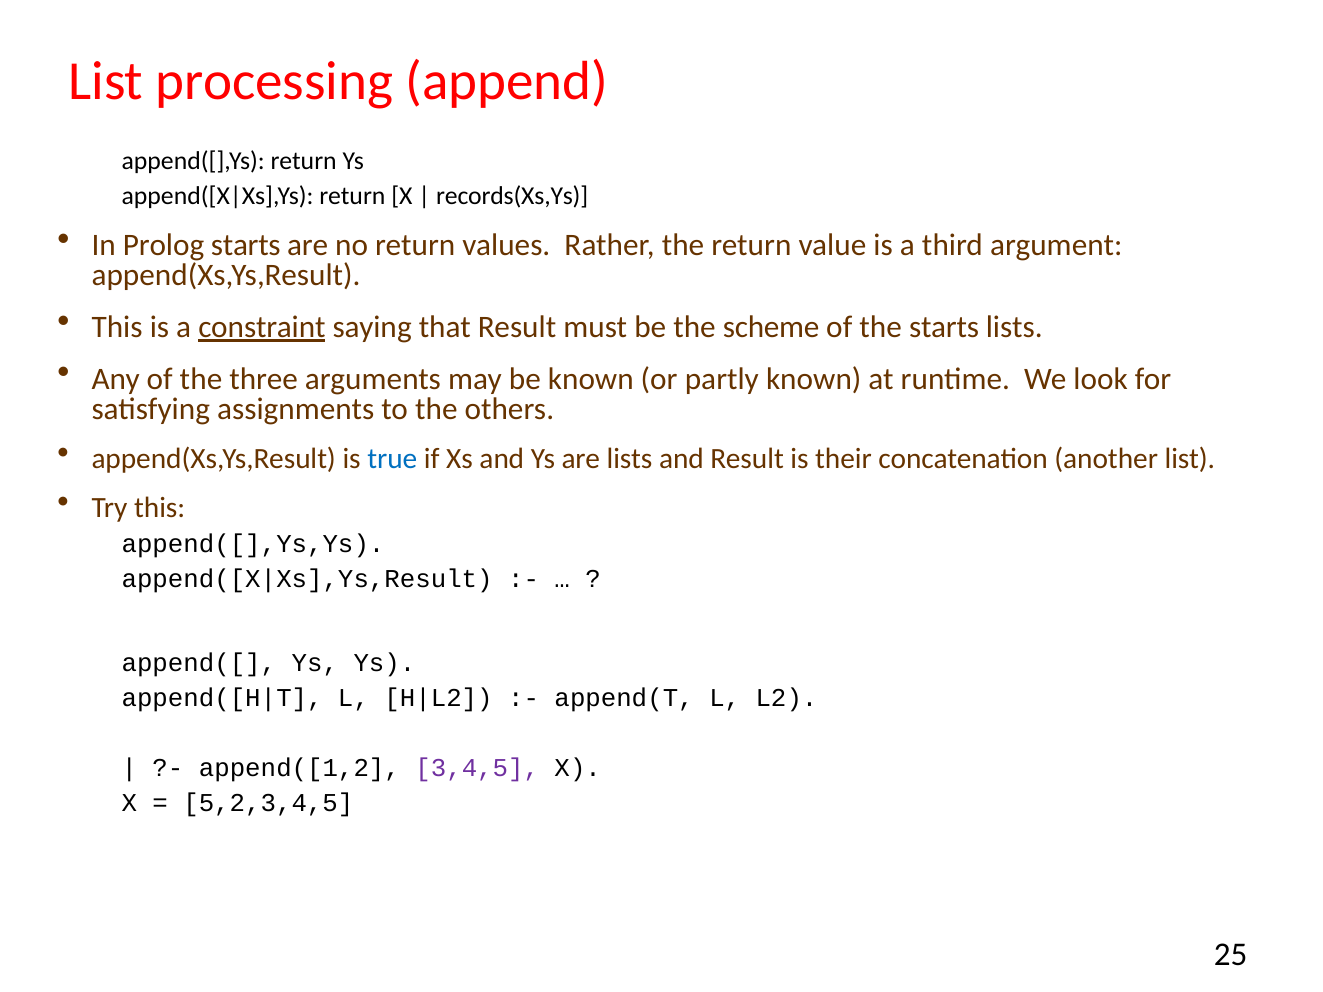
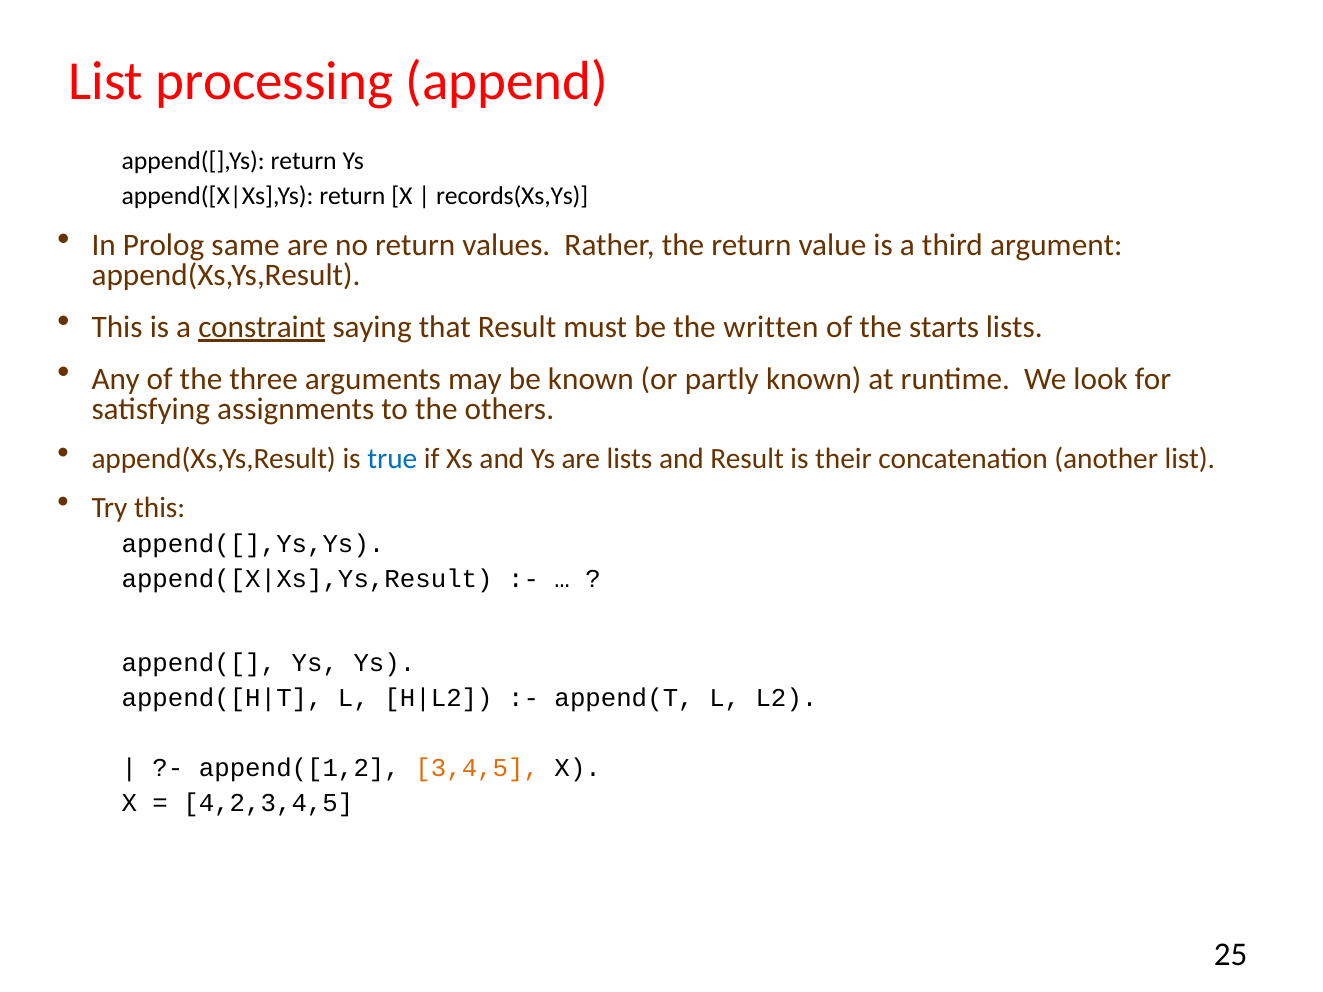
Prolog starts: starts -> same (246, 245)
scheme: scheme -> written (771, 327)
3,4,5 colour: purple -> orange (477, 768)
5,2,3,4,5: 5,2,3,4,5 -> 4,2,3,4,5 (268, 803)
